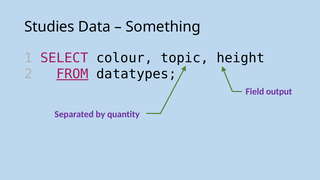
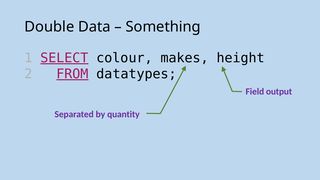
Studies: Studies -> Double (49, 27)
SELECT underline: none -> present (64, 58)
topic: topic -> makes (185, 58)
